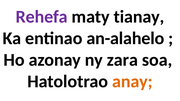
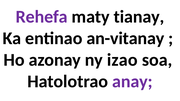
an-alahelo: an-alahelo -> an-vitanay (125, 38)
zara: zara -> izao (122, 60)
anay colour: orange -> purple (132, 82)
